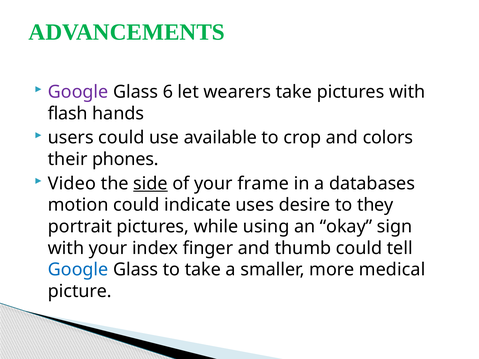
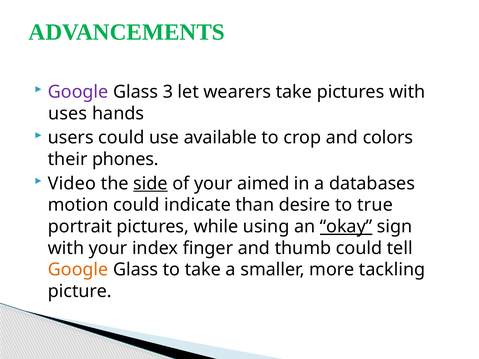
6: 6 -> 3 (168, 92)
flash: flash -> uses (68, 114)
frame: frame -> aimed (263, 184)
uses: uses -> than (255, 205)
they: they -> true (375, 205)
okay underline: none -> present (346, 227)
Google colour: blue -> orange (78, 270)
medical: medical -> tackling (392, 270)
